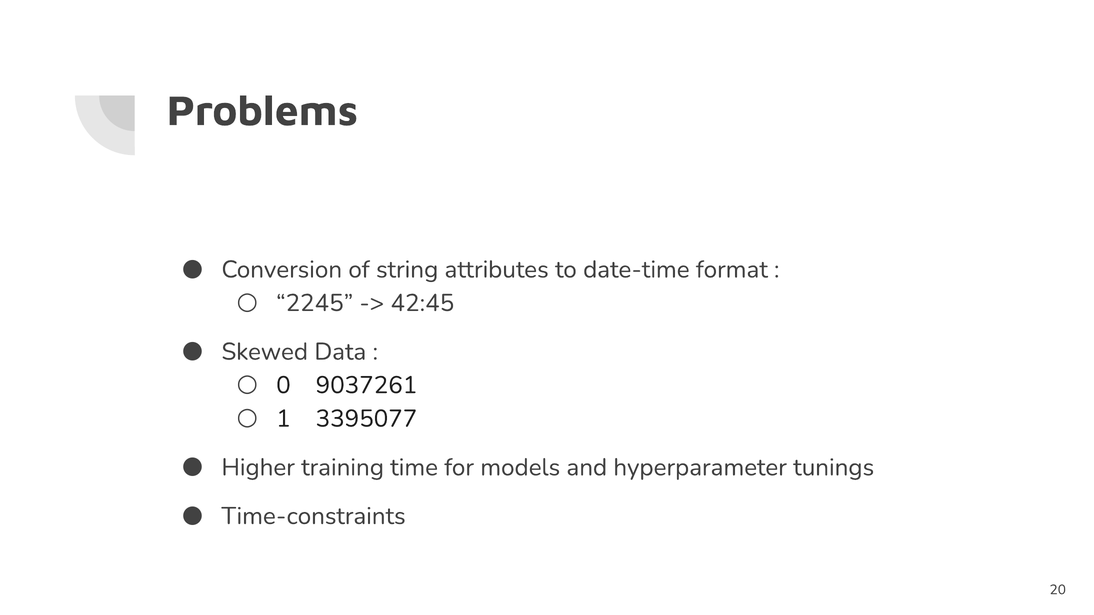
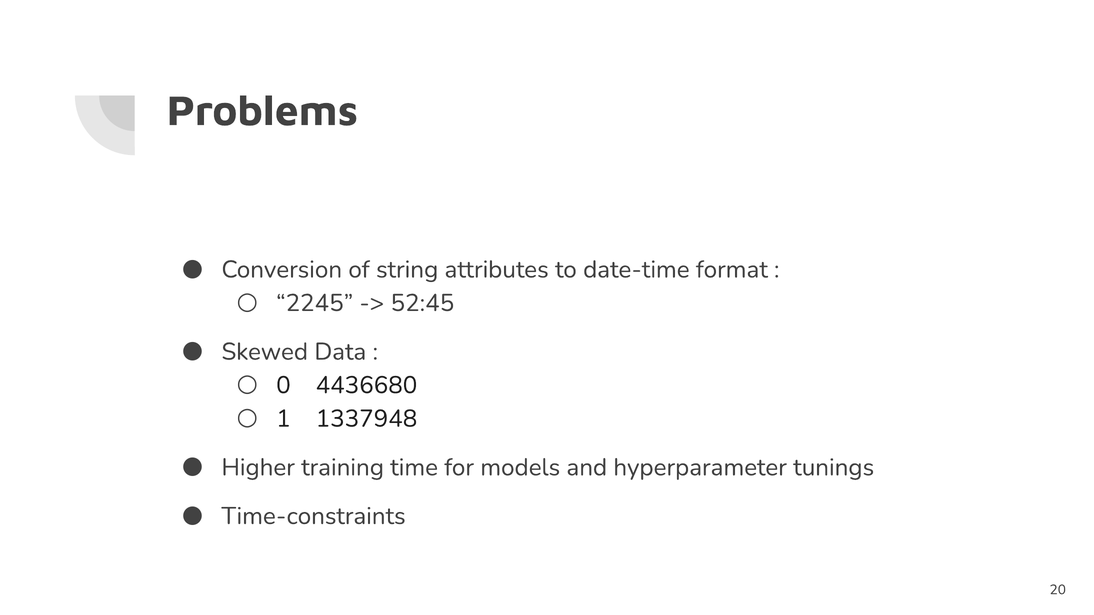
42:45: 42:45 -> 52:45 (422, 303)
9037261: 9037261 -> 4436680 (366, 385)
3395077: 3395077 -> 1337948 (366, 419)
